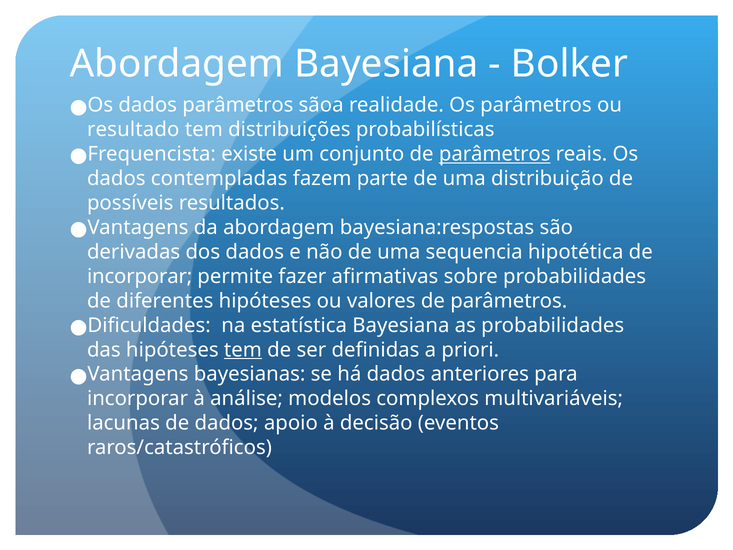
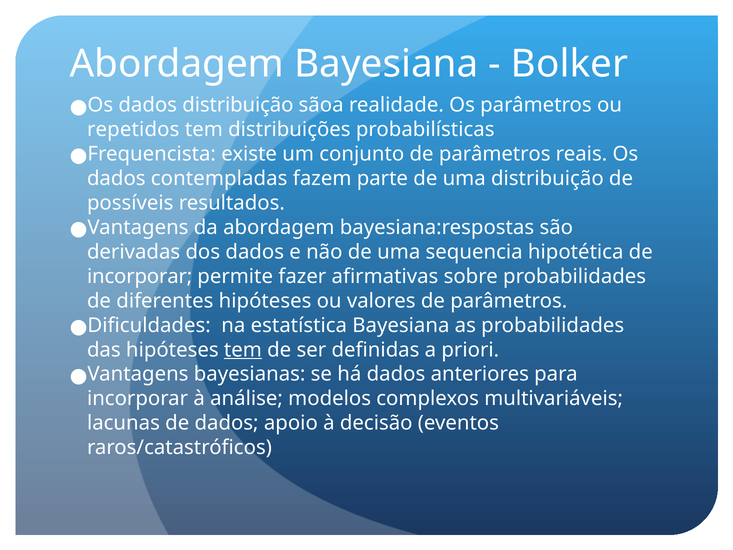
dados parâmetros: parâmetros -> distribuição (238, 105)
resultado: resultado -> repetidos (133, 130)
parâmetros underline: present -> none (495, 154)
